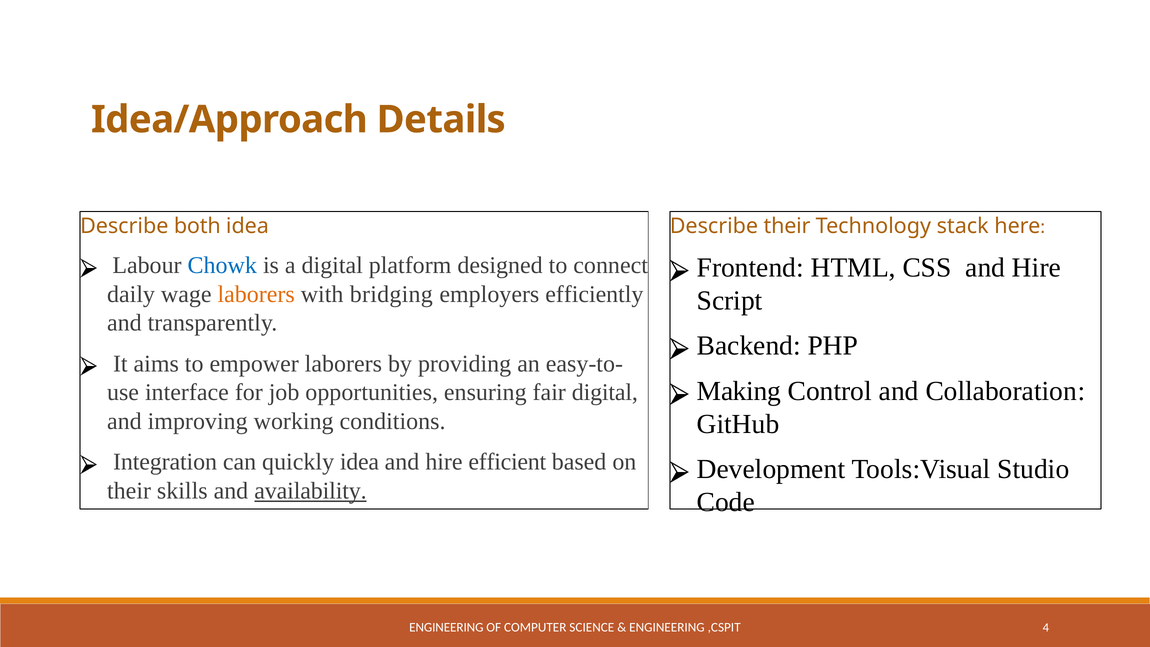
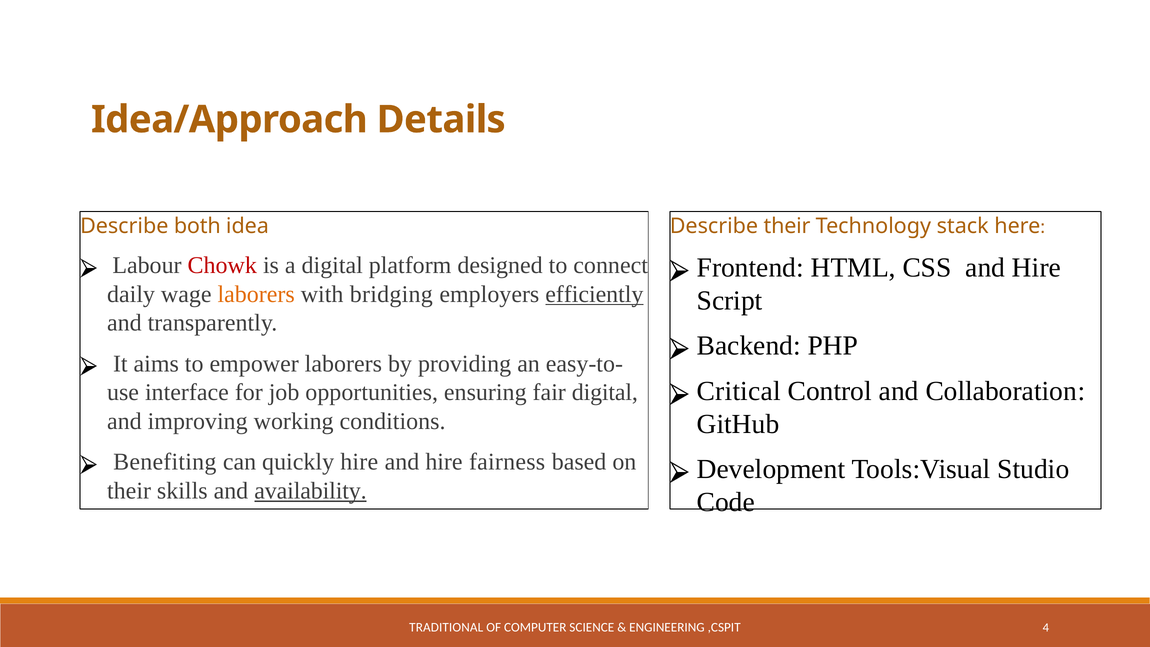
Chowk colour: blue -> red (222, 265)
efficiently underline: none -> present (594, 294)
Making: Making -> Critical (739, 391)
Integration: Integration -> Benefiting (165, 462)
quickly idea: idea -> hire (359, 462)
efficient: efficient -> fairness (507, 462)
ENGINEERING: ENGINEERING -> TRADITIONAL (446, 627)
